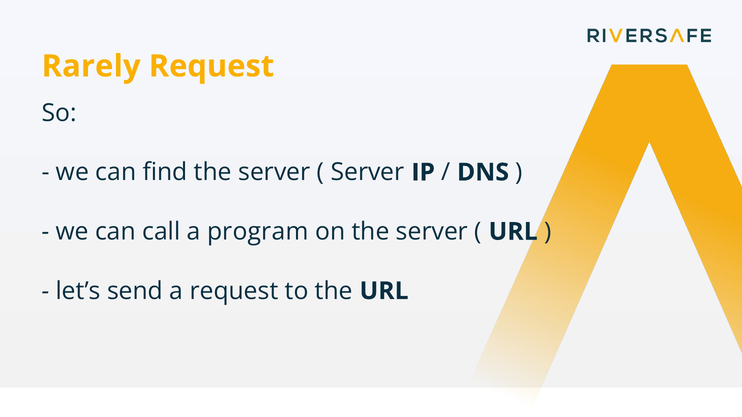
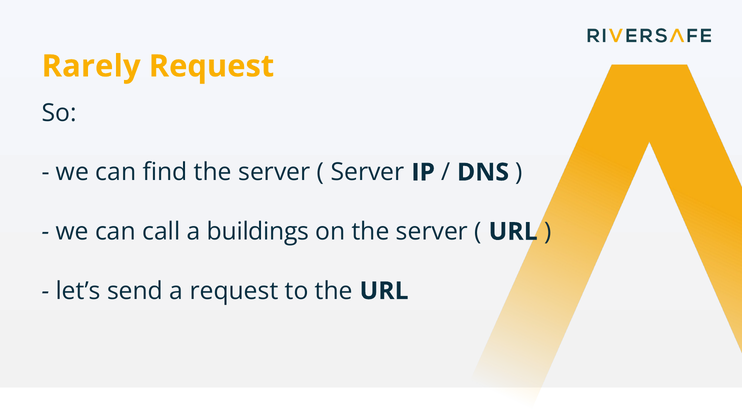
program: program -> buildings (258, 232)
